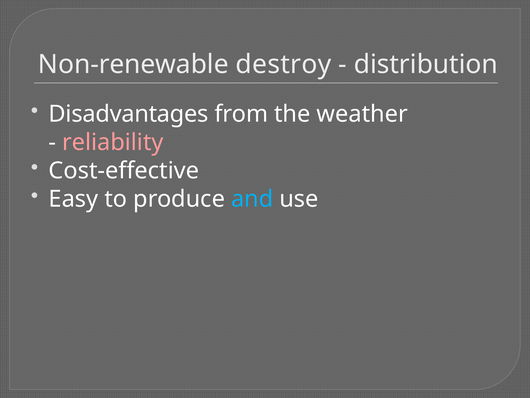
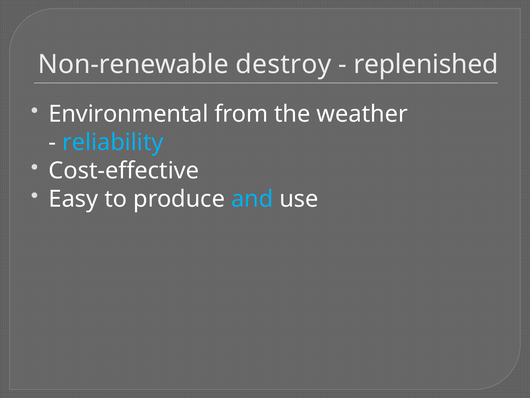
distribution: distribution -> replenished (426, 64)
Disadvantages: Disadvantages -> Environmental (129, 114)
reliability colour: pink -> light blue (113, 142)
